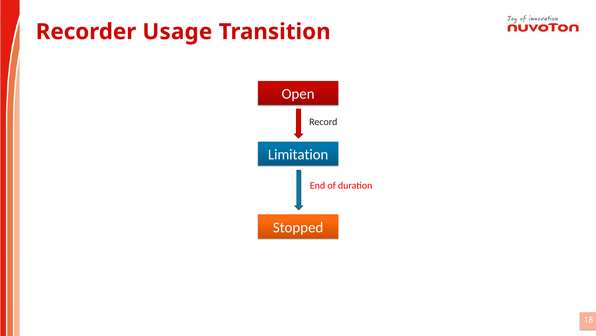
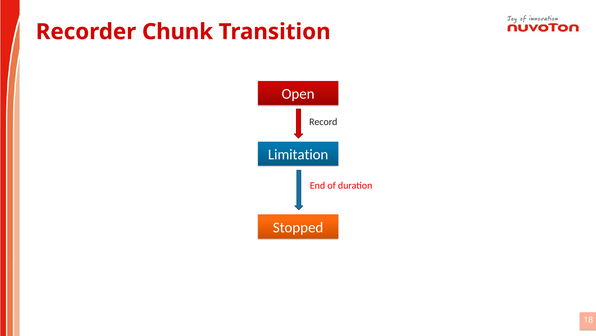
Usage: Usage -> Chunk (178, 32)
